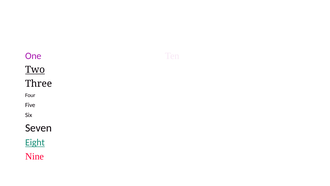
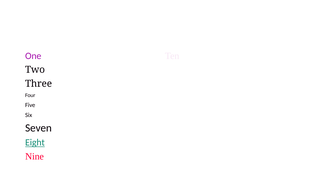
Two underline: present -> none (35, 70)
